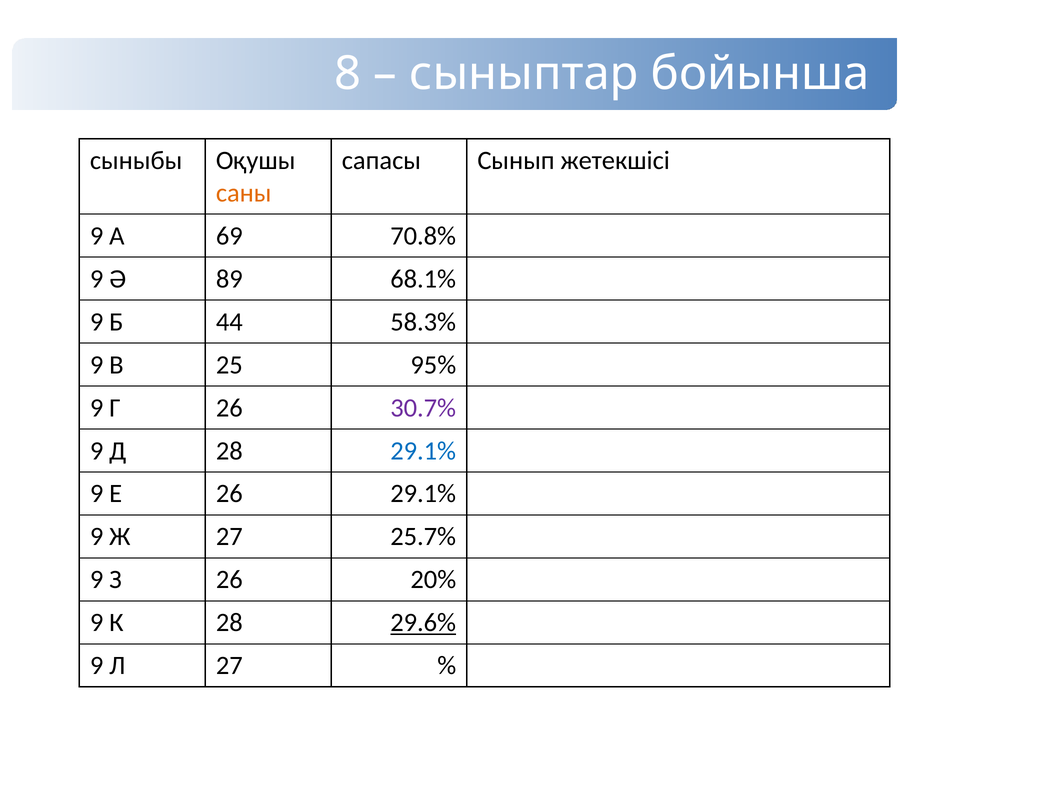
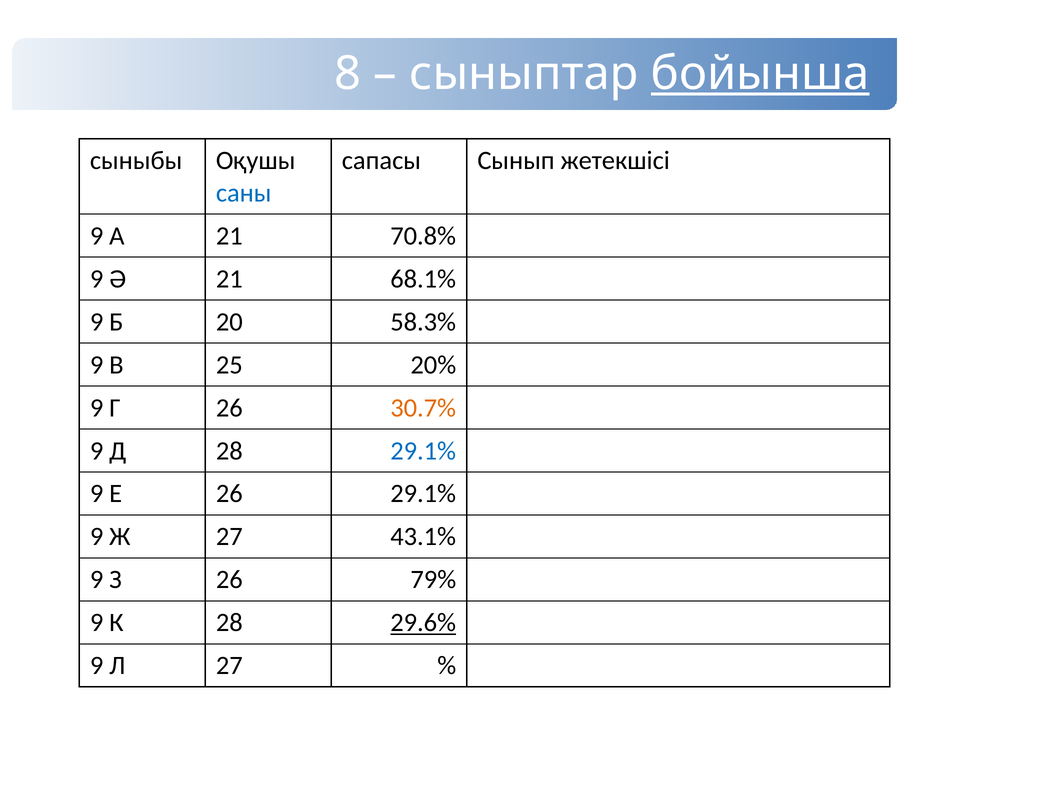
бойынша underline: none -> present (760, 74)
саны colour: orange -> blue (244, 193)
А 69: 69 -> 21 (229, 236)
Ә 89: 89 -> 21 (229, 279)
44: 44 -> 20 (229, 322)
95%: 95% -> 20% (433, 365)
30.7% colour: purple -> orange (423, 408)
25.7%: 25.7% -> 43.1% (423, 537)
20%: 20% -> 79% (433, 580)
